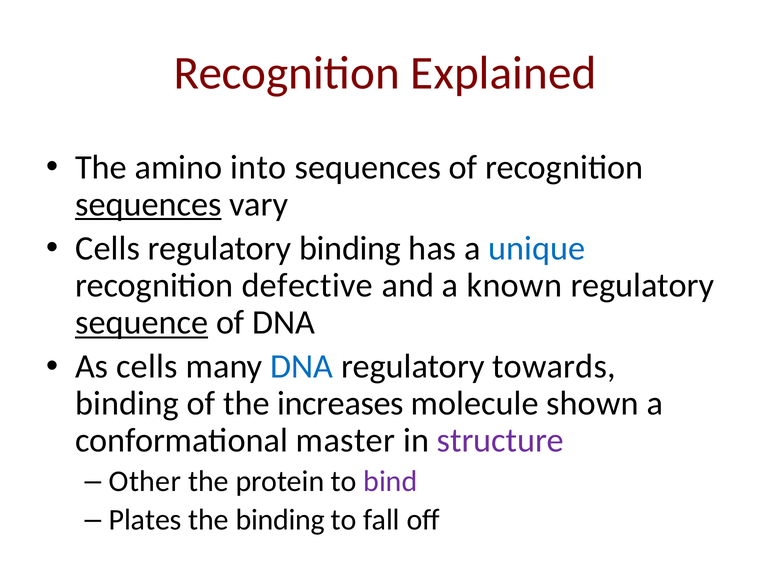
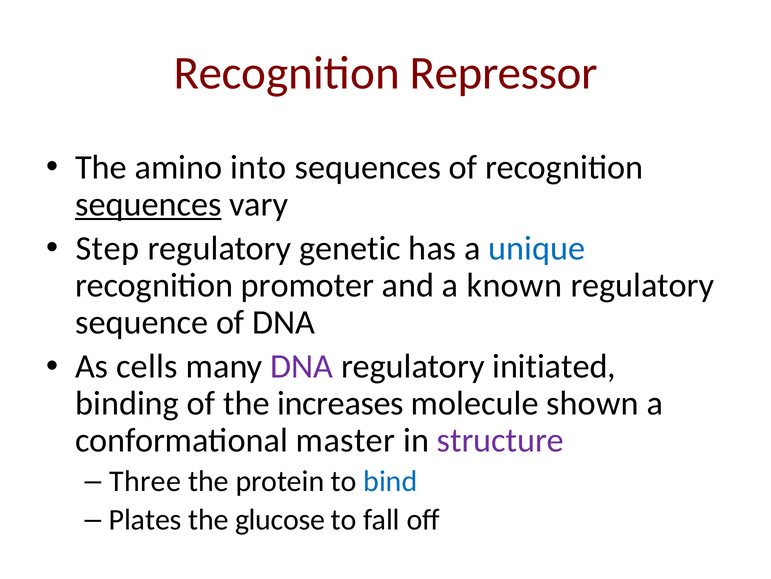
Explained: Explained -> Repressor (504, 73)
Cells: Cells -> Step (107, 248)
regulatory binding: binding -> genetic (350, 248)
defective: defective -> promoter (307, 285)
sequence underline: present -> none (142, 322)
DNA colour: blue -> purple (302, 366)
towards: towards -> initiated (554, 366)
Other: Other -> Three (145, 481)
bind colour: purple -> blue (390, 481)
the binding: binding -> glucose (280, 519)
